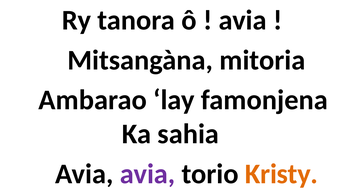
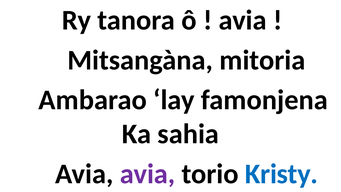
Kristy colour: orange -> blue (281, 174)
